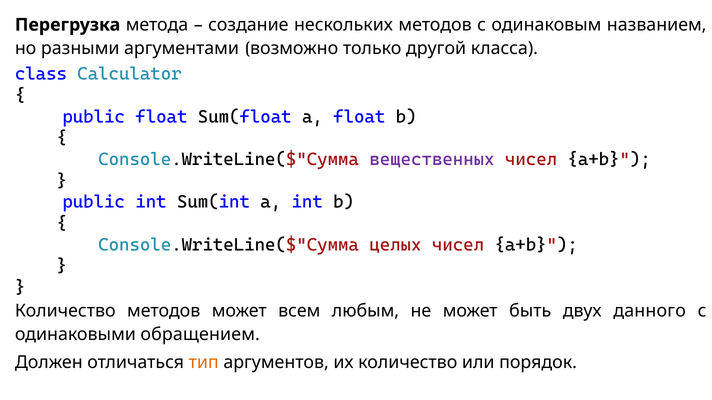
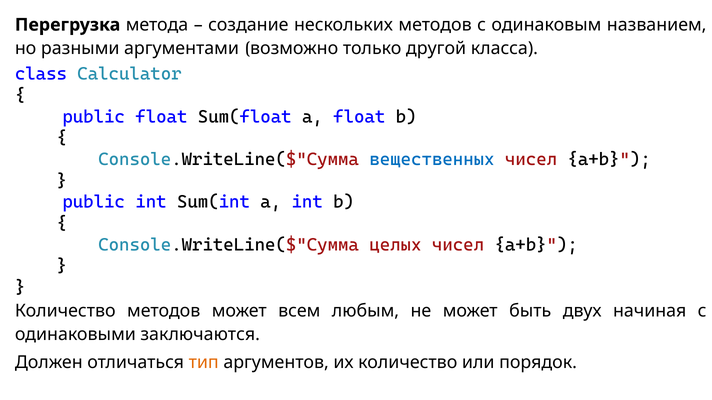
вещественных colour: purple -> blue (432, 160)
данного: данного -> начиная (650, 311)
обращением: обращением -> заключаются (200, 335)
